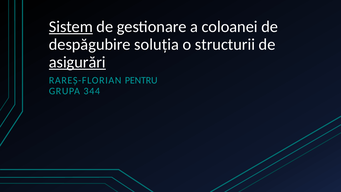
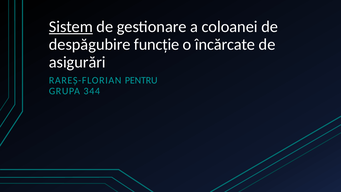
soluția: soluția -> funcție (157, 44)
structurii: structurii -> încărcate (225, 44)
asigurări underline: present -> none (77, 62)
